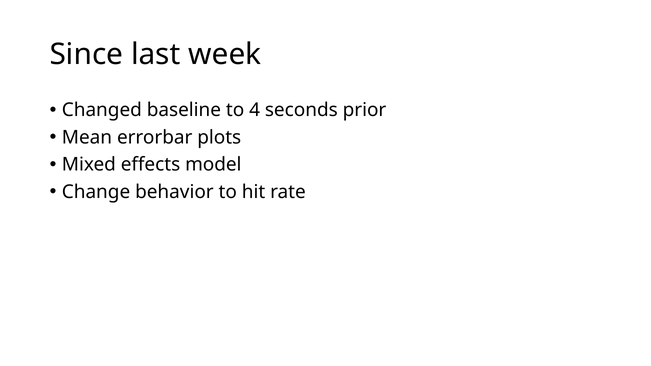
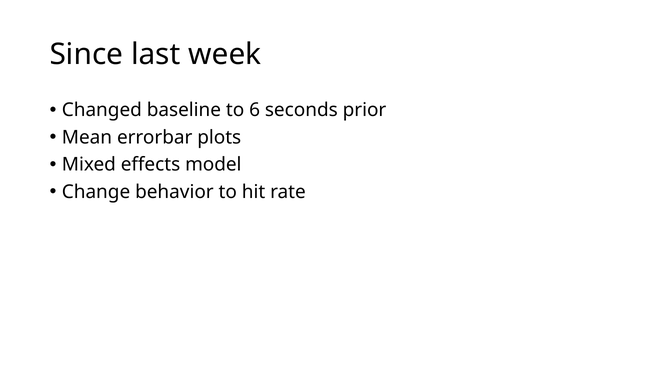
4: 4 -> 6 (255, 110)
